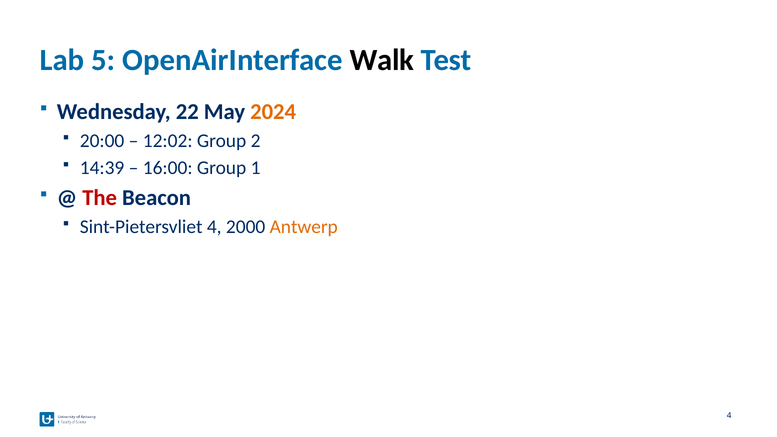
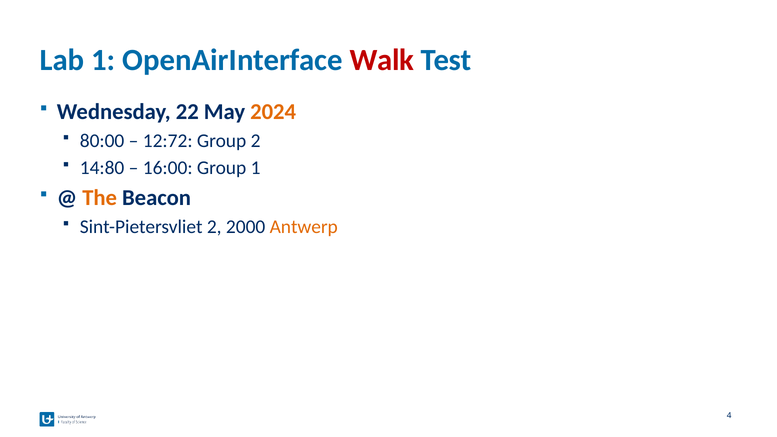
Lab 5: 5 -> 1 (103, 60)
Walk colour: black -> red (382, 60)
20:00: 20:00 -> 80:00 (102, 141)
12:02: 12:02 -> 12:72 (168, 141)
14:39: 14:39 -> 14:80 (102, 168)
The colour: red -> orange (100, 198)
Sint-Pietersvliet 4: 4 -> 2 (214, 227)
